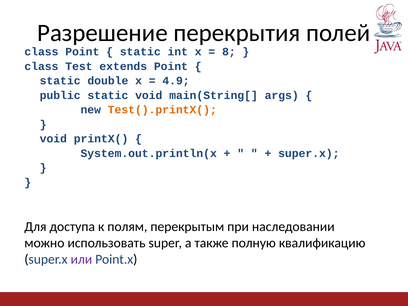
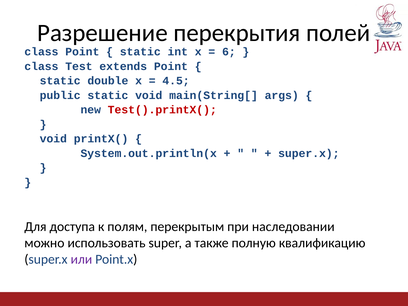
8: 8 -> 6 (229, 52)
4.9: 4.9 -> 4.5 (176, 81)
Test().printX( colour: orange -> red (162, 110)
